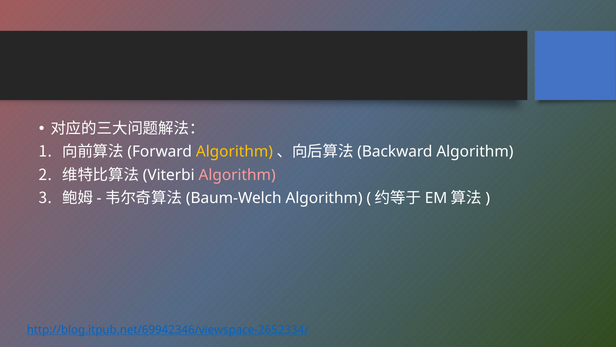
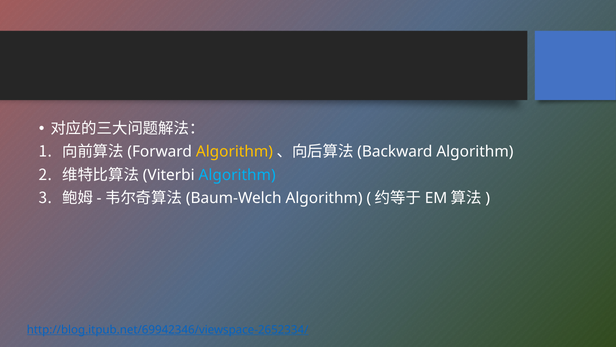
Algorithm colour: pink -> light blue (237, 175)
